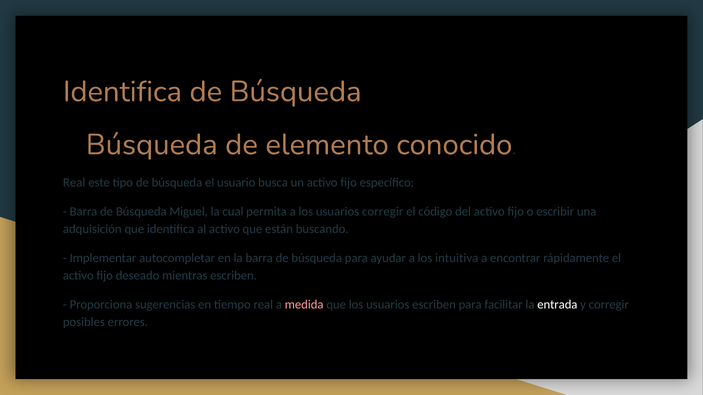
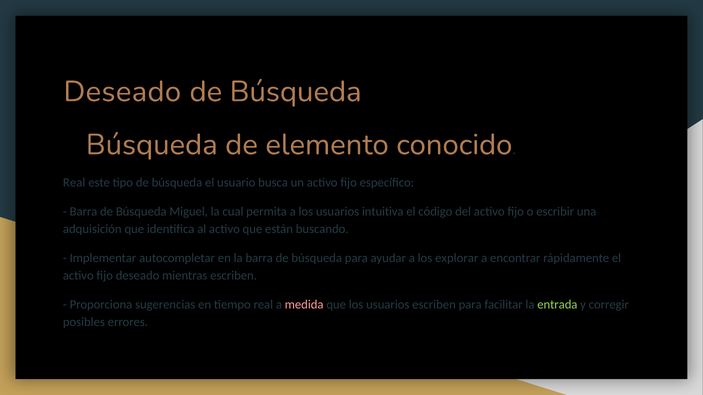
Identifica: Identifica -> Deseado (122, 92)
usuarios corregir: corregir -> intuitiva (383, 212)
intuitiva: intuitiva -> explorar (457, 258)
entrada colour: white -> light green (557, 305)
